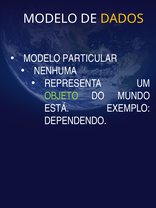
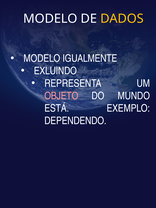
PARTICULAR: PARTICULAR -> IGUALMENTE (90, 58)
NENHUMA: NENHUMA -> EXLUINDO (55, 71)
OBJETO colour: light green -> pink (61, 96)
